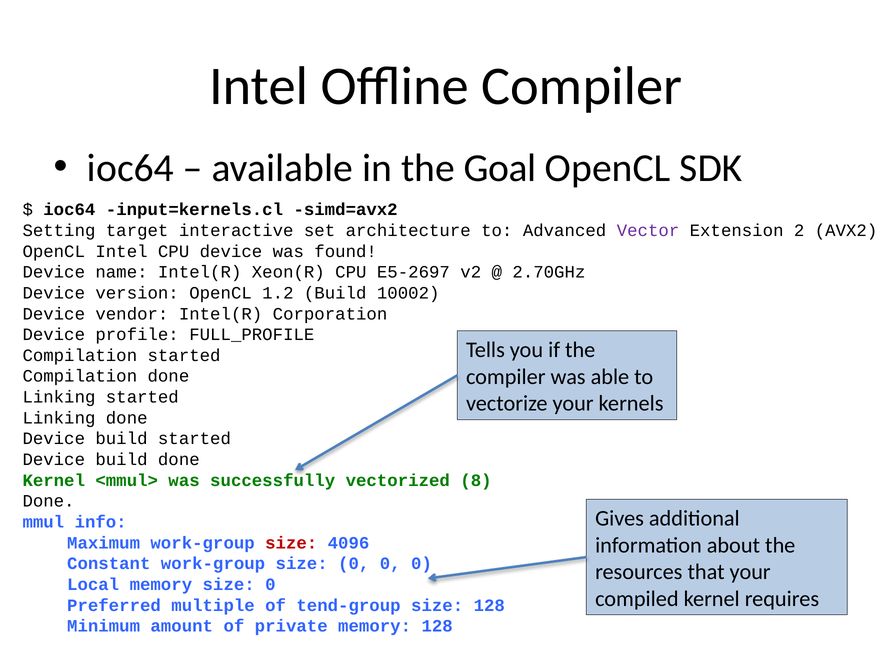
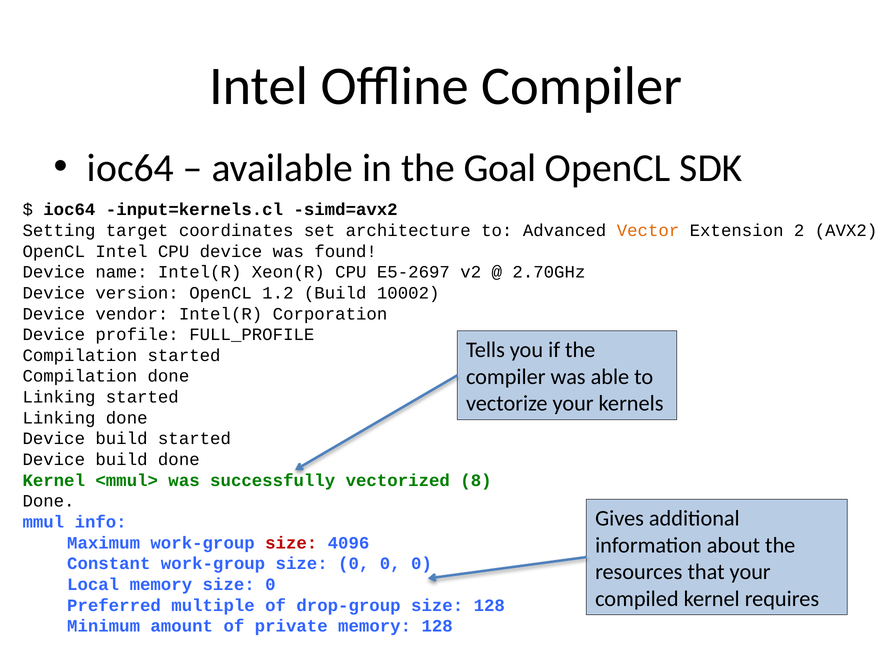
interactive: interactive -> coordinates (236, 230)
Vector colour: purple -> orange (648, 230)
tend-group: tend-group -> drop-group (349, 605)
